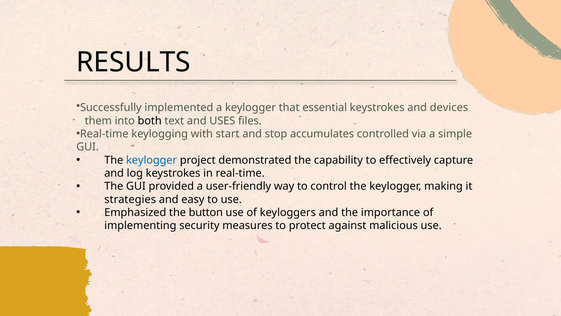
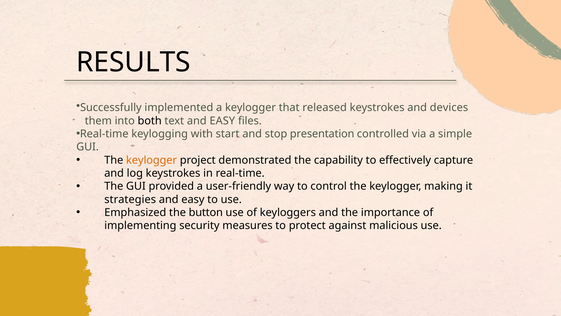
essential: essential -> released (325, 108)
text and USES: USES -> EASY (222, 121)
accumulates: accumulates -> presentation (322, 134)
keylogger colour: blue -> orange (152, 160)
